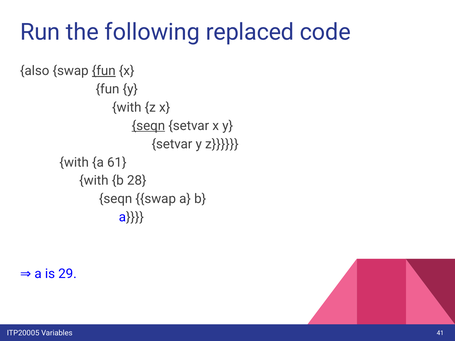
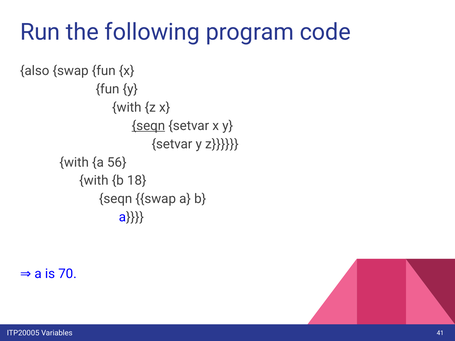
replaced: replaced -> program (250, 32)
fun underline: present -> none (104, 71)
61: 61 -> 56 (117, 162)
28: 28 -> 18 (137, 181)
29: 29 -> 70 (67, 274)
